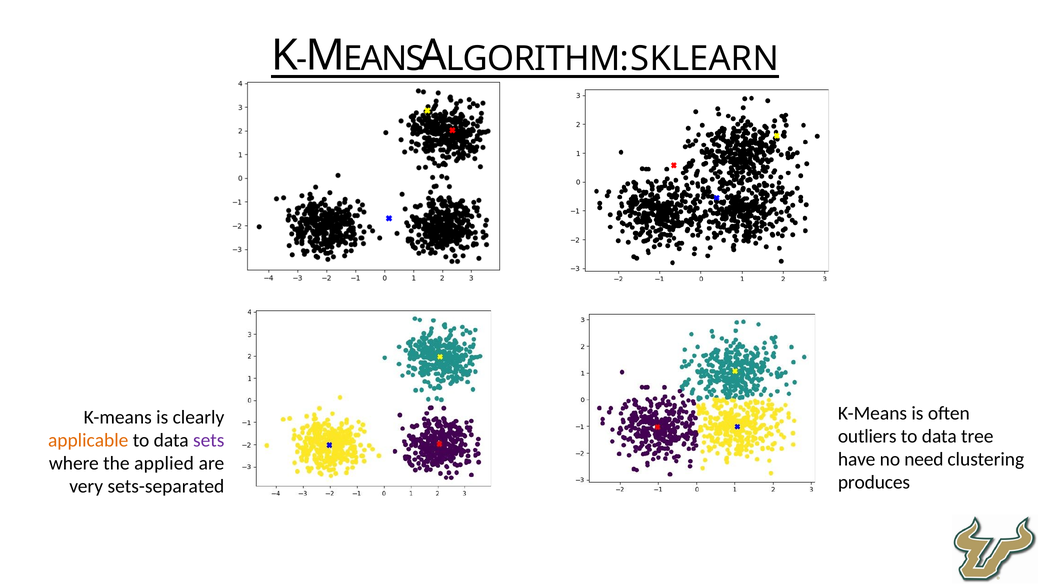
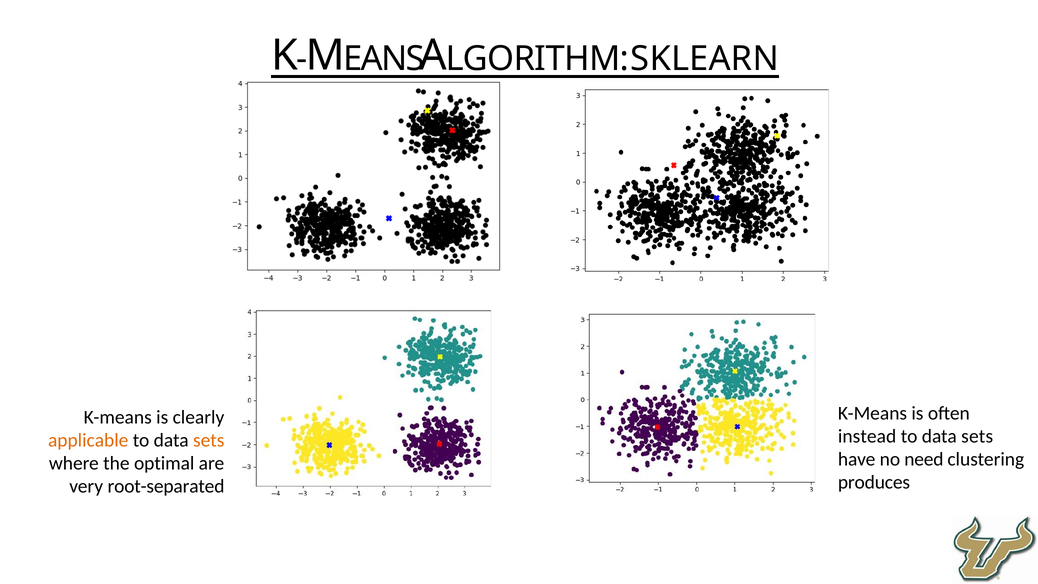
outliers: outliers -> instead (867, 436)
tree: tree -> sets (977, 436)
sets colour: purple -> orange (209, 440)
applied: applied -> optimal (164, 463)
sets-separated: sets-separated -> root-separated (166, 486)
